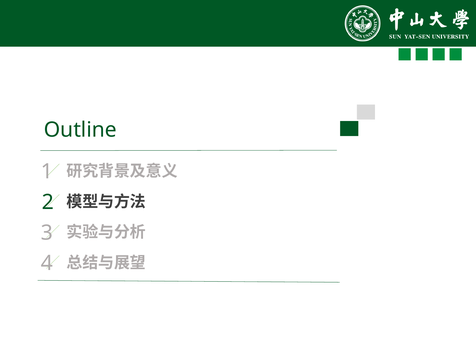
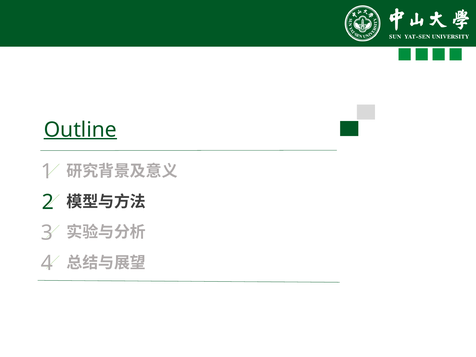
Outline underline: none -> present (80, 130)
